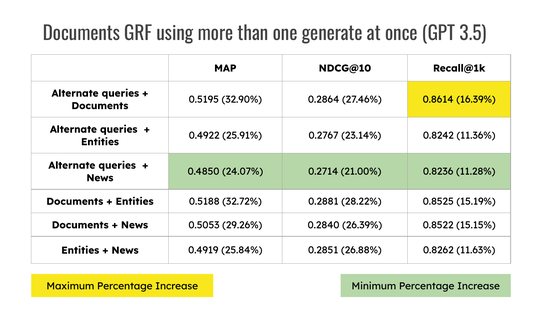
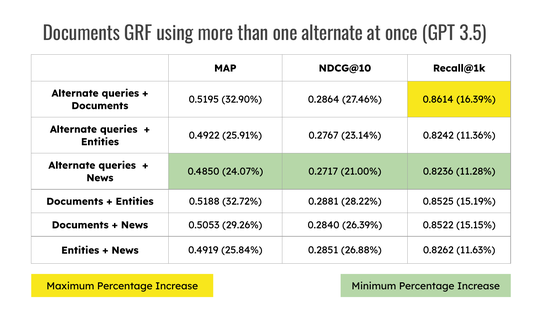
one generate: generate -> alternate (332, 34)
0.2714: 0.2714 -> 0.2717 (323, 172)
